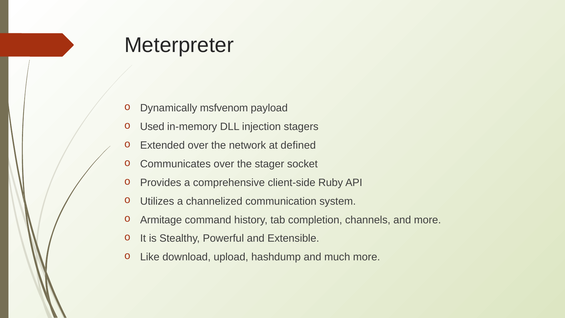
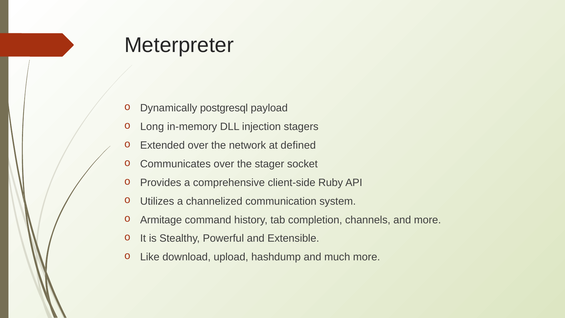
msfvenom: msfvenom -> postgresql (224, 108)
Used: Used -> Long (152, 127)
